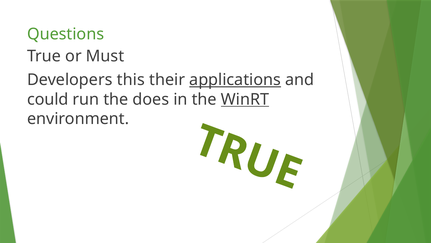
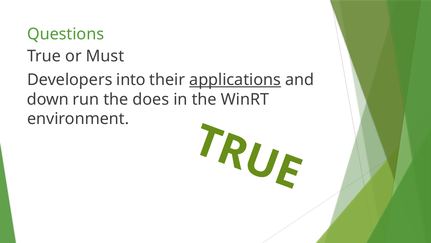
this: this -> into (131, 80)
could: could -> down (48, 99)
WinRT underline: present -> none (245, 99)
